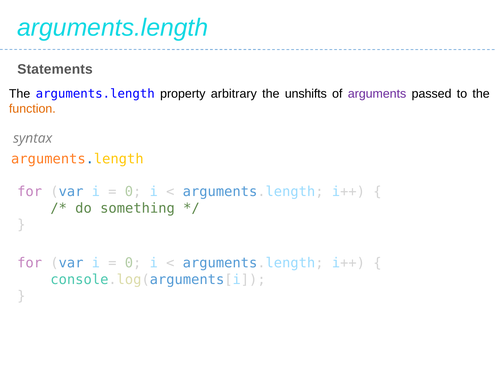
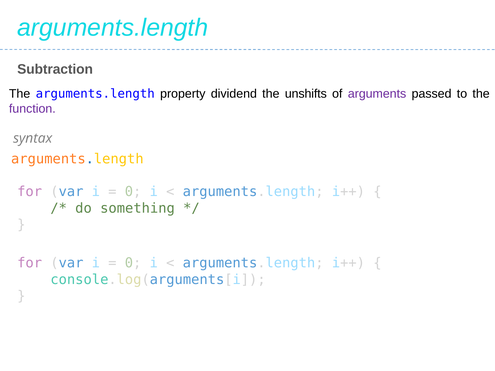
Statements: Statements -> Subtraction (55, 69)
arbitrary: arbitrary -> dividend (234, 94)
function colour: orange -> purple (32, 109)
